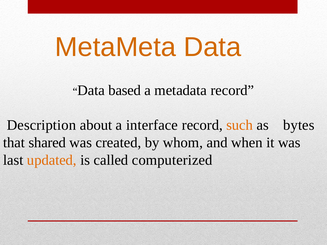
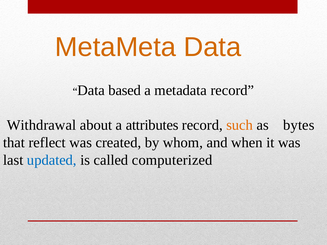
Description: Description -> Withdrawal (41, 125)
interface: interface -> attributes (152, 125)
shared: shared -> reflect (47, 143)
updated colour: orange -> blue (52, 160)
